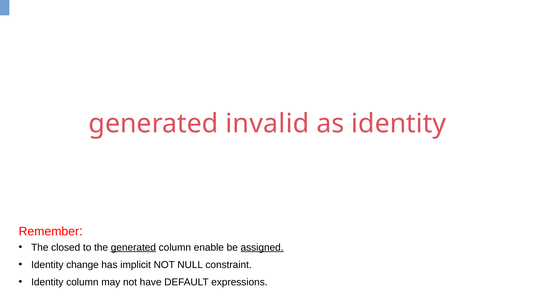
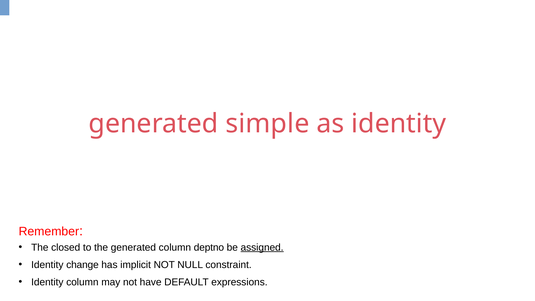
invalid: invalid -> simple (267, 124)
generated underline: present -> none (133, 247)
enable: enable -> deptno (209, 247)
